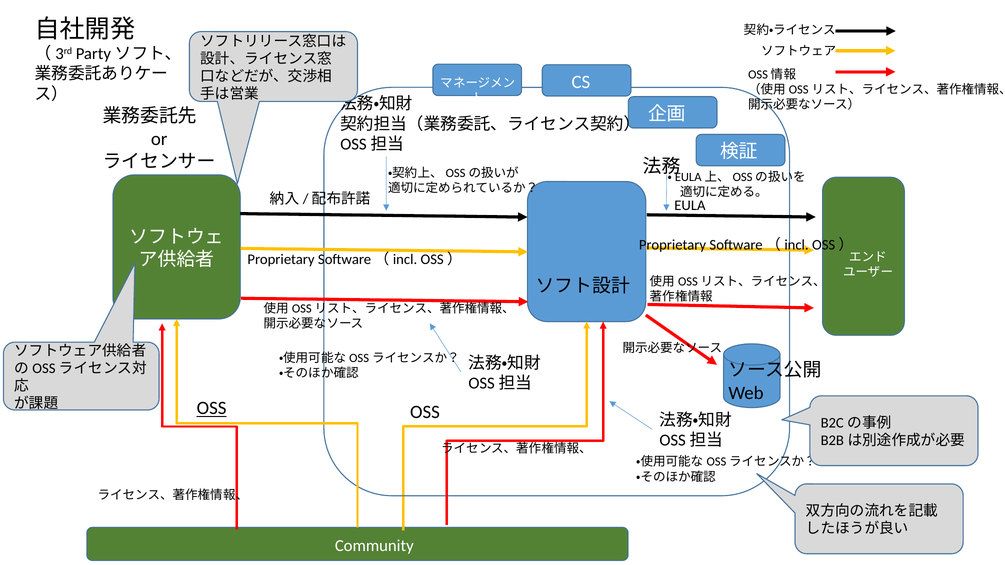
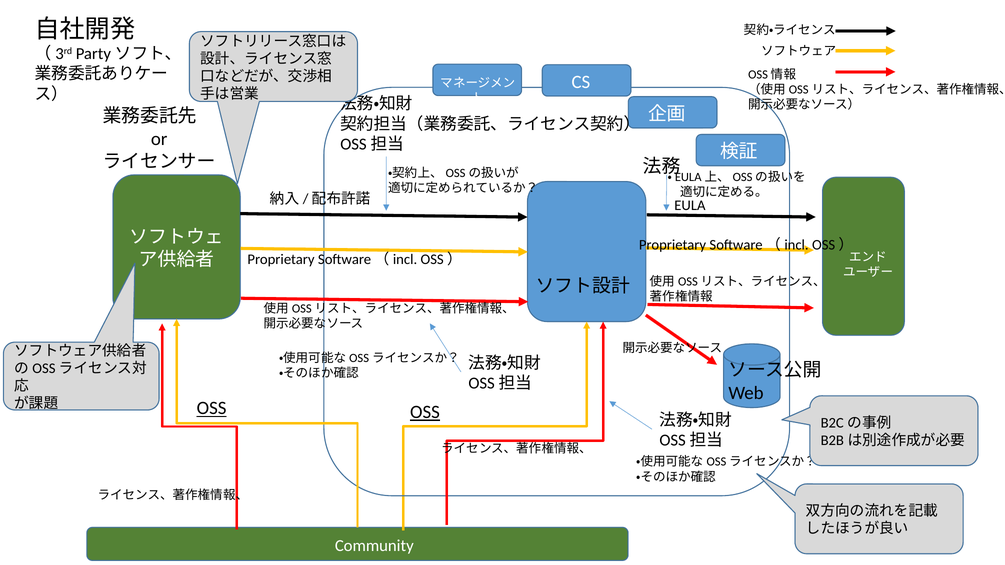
OSS underline: none -> present (425, 412)
